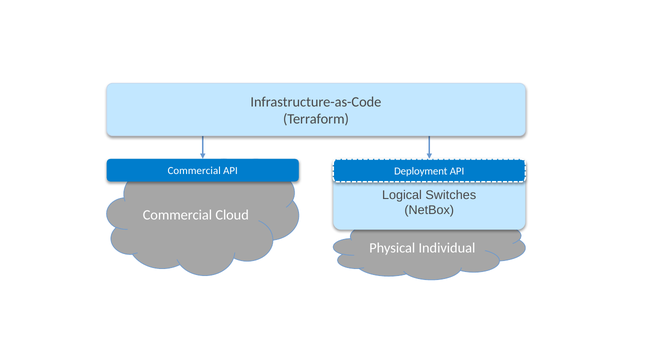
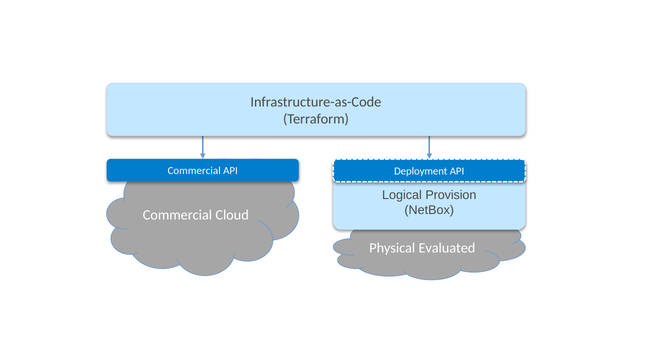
Switches: Switches -> Provision (451, 195)
Individual: Individual -> Evaluated (447, 249)
